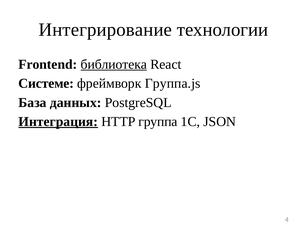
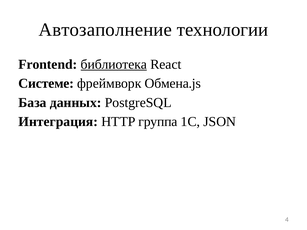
Интегрирование: Интегрирование -> Автозаполнение (105, 30)
Группа.js: Группа.js -> Обмена.js (173, 84)
Интеграция underline: present -> none (58, 122)
